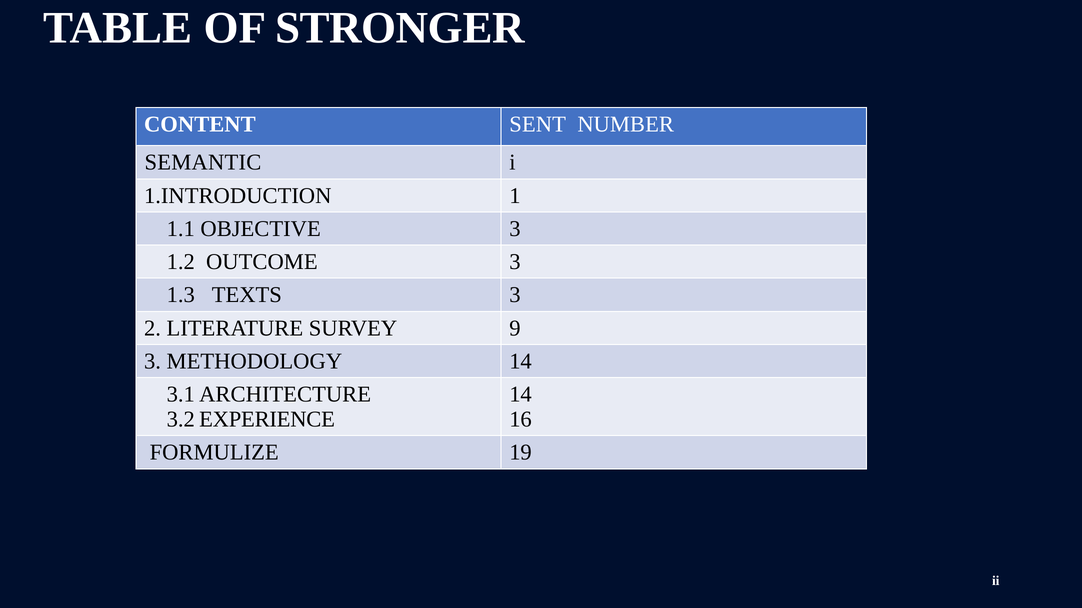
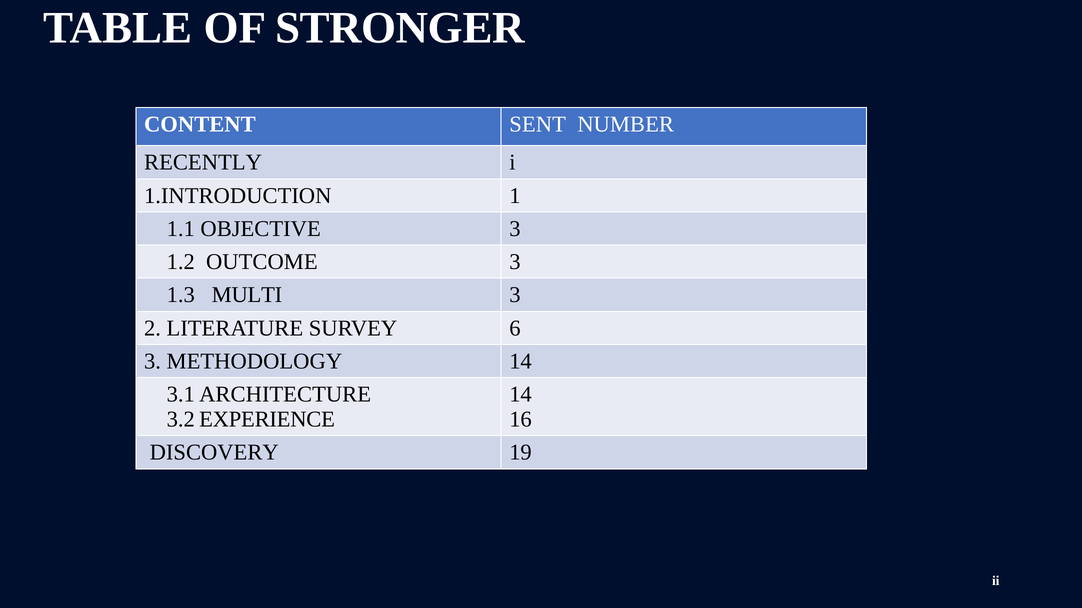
SEMANTIC: SEMANTIC -> RECENTLY (203, 163)
TEXTS: TEXTS -> MULTI (247, 295)
9: 9 -> 6 (515, 328)
FORMULIZE: FORMULIZE -> DISCOVERY (214, 453)
